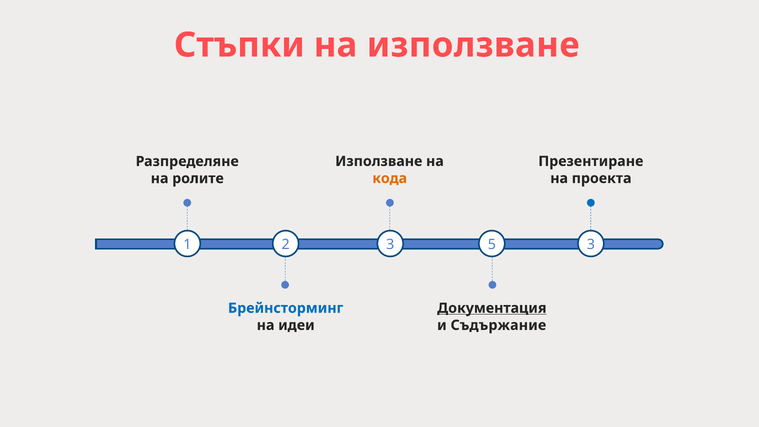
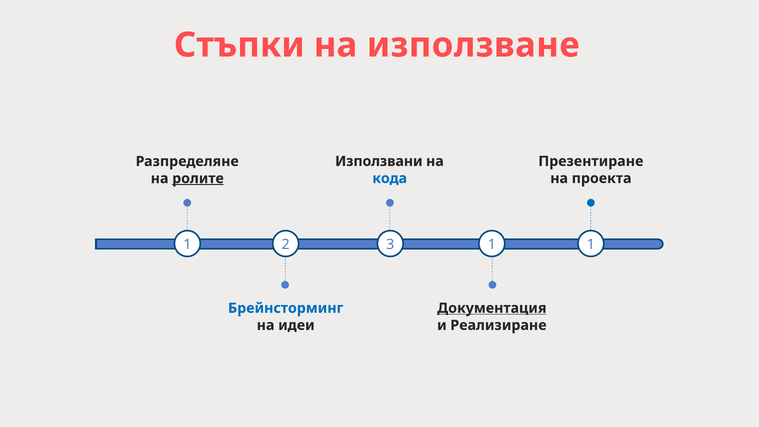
Използване: Използване -> Използвани (379, 161)
кода colour: orange -> blue (390, 178)
ролите underline: none -> present (198, 178)
1 5: 5 -> 1 (492, 244)
2 3: 3 -> 1 (591, 244)
Съдържание: Съдържание -> Реализиране (498, 325)
